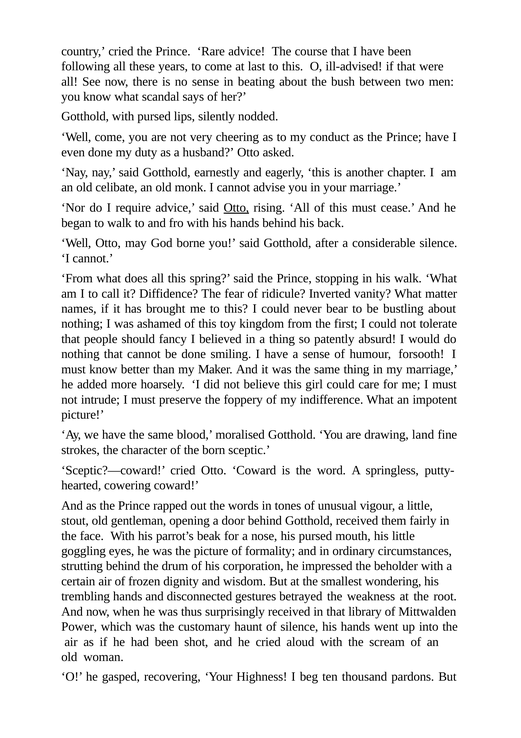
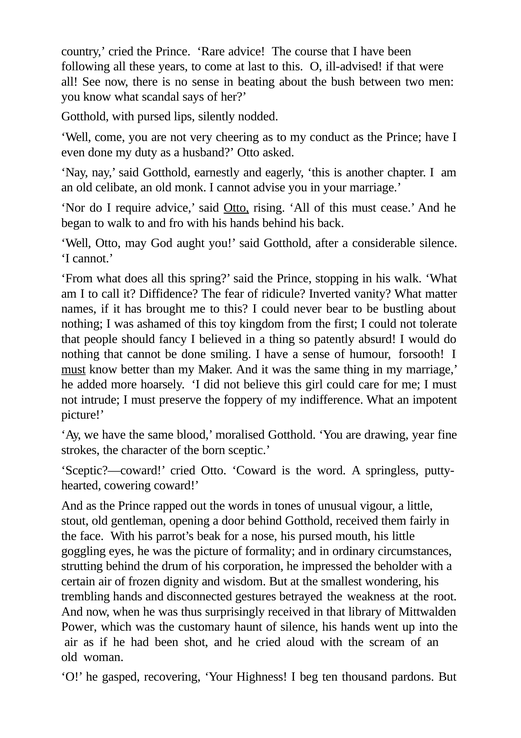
borne: borne -> aught (191, 243)
must underline: none -> present (74, 369)
land: land -> year (423, 434)
